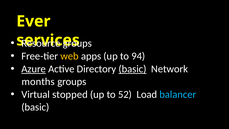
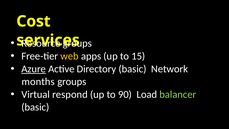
Ever: Ever -> Cost (33, 21)
94: 94 -> 15 (138, 56)
basic underline: present -> none (133, 69)
stopped: stopped -> respond (70, 94)
52: 52 -> 90 (125, 94)
balancer colour: light blue -> light green (178, 94)
